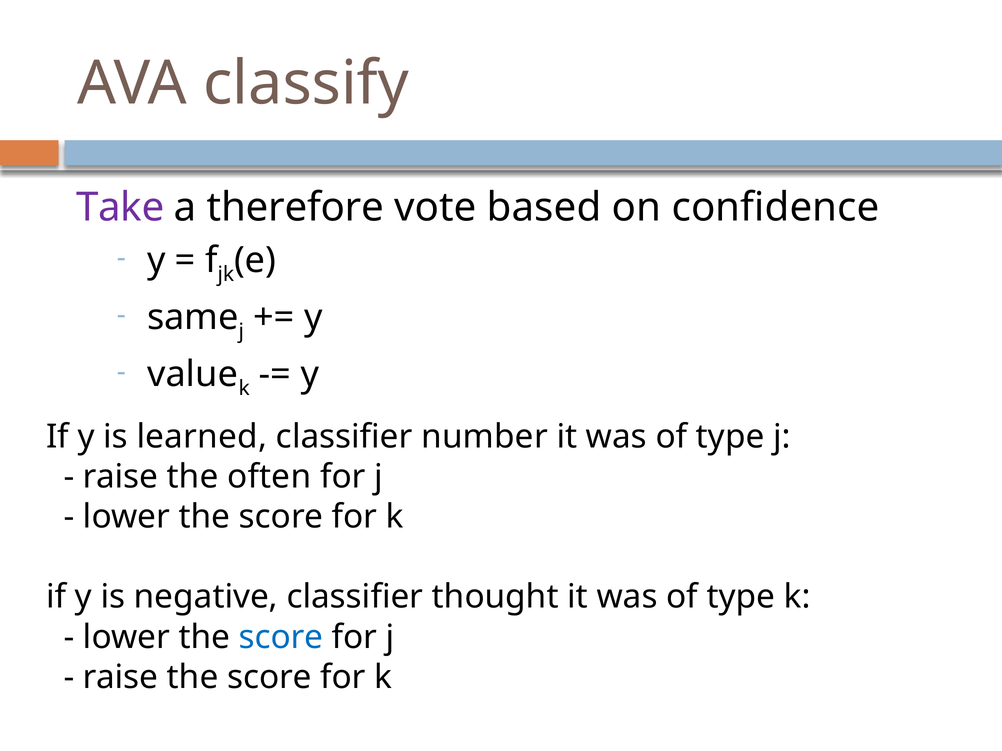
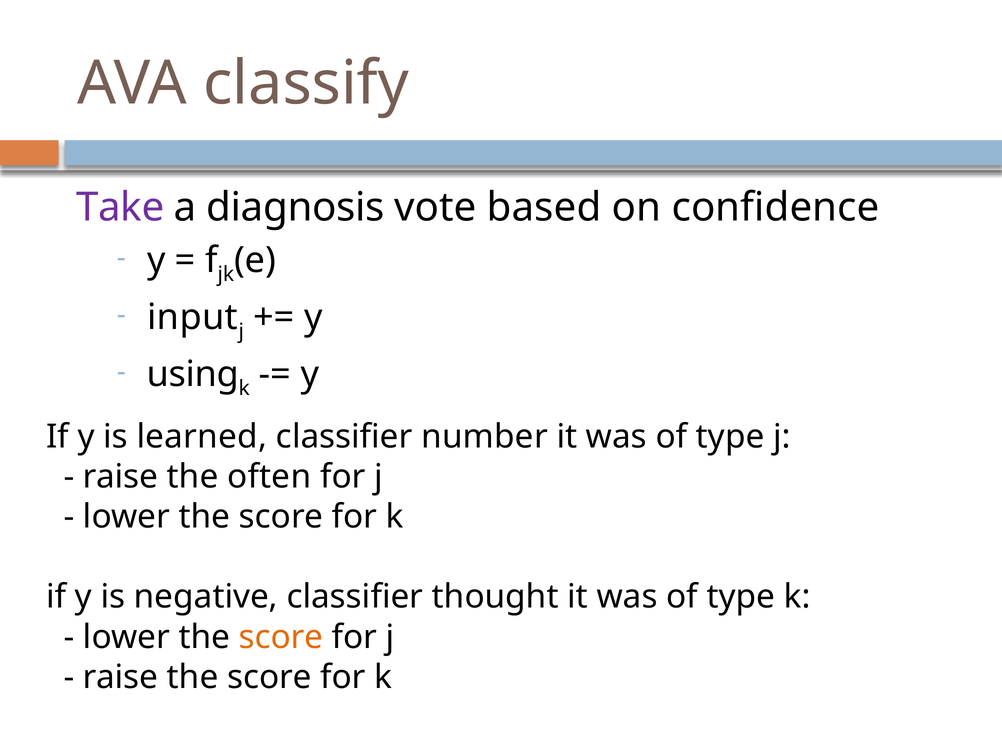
therefore: therefore -> diagnosis (295, 207)
same: same -> input (193, 318)
value: value -> using (193, 375)
score colour: blue -> orange (281, 637)
